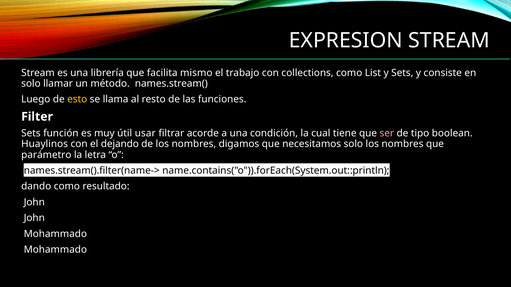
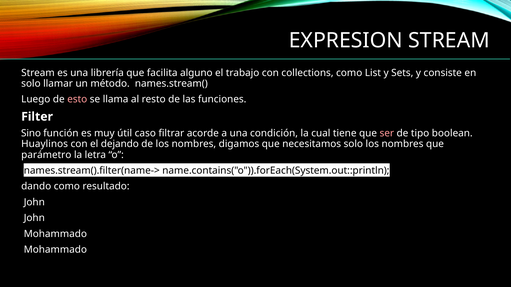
mismo: mismo -> alguno (196, 73)
esto colour: yellow -> pink (77, 100)
Sets: Sets -> Sino (31, 134)
usar: usar -> caso (145, 134)
